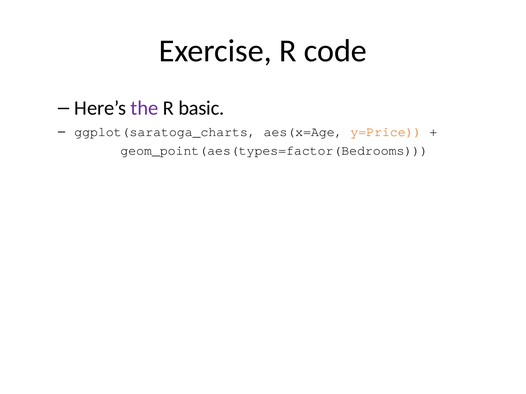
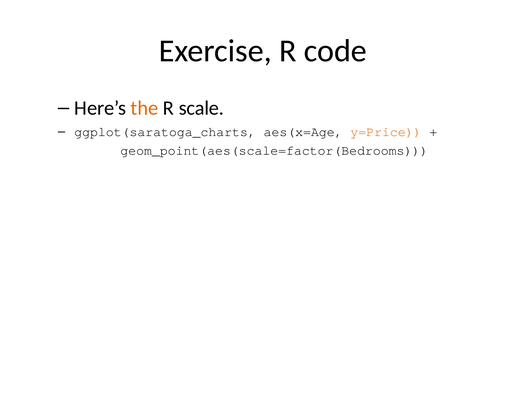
the colour: purple -> orange (144, 108)
basic: basic -> scale (201, 108)
geom_point(aes(types=factor(Bedrooms: geom_point(aes(types=factor(Bedrooms -> geom_point(aes(scale=factor(Bedrooms (274, 151)
